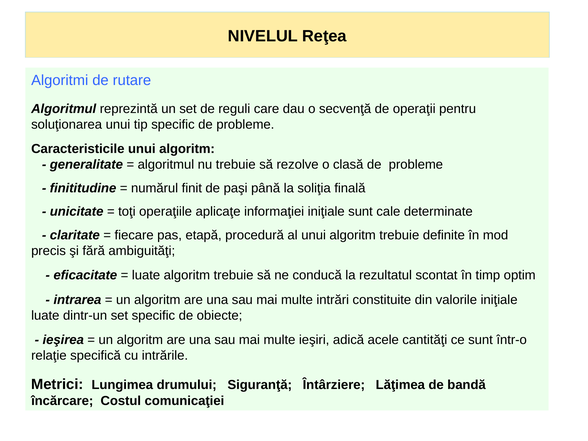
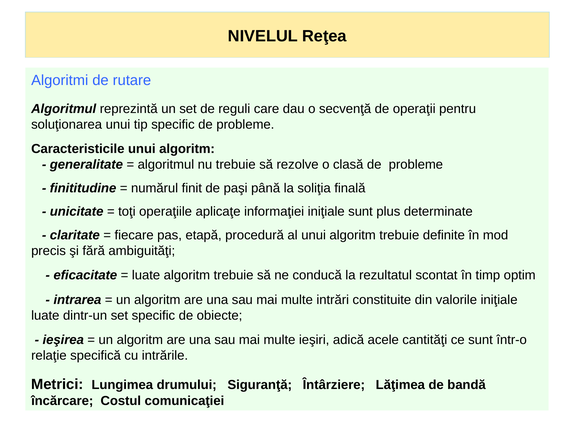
cale: cale -> plus (388, 212)
